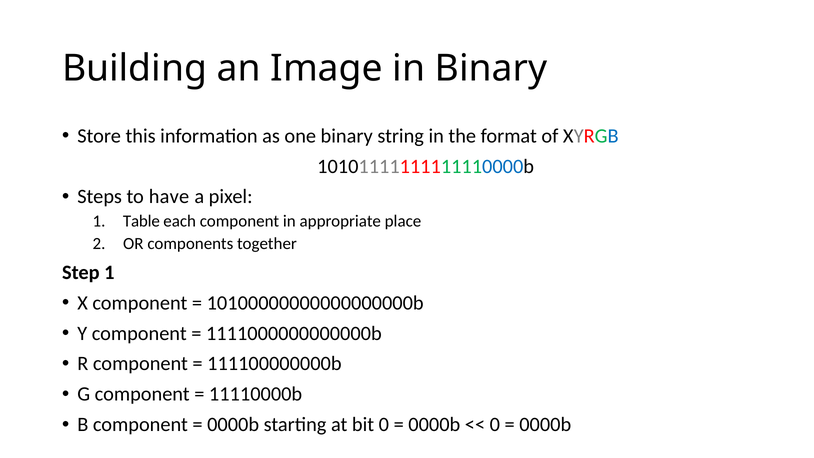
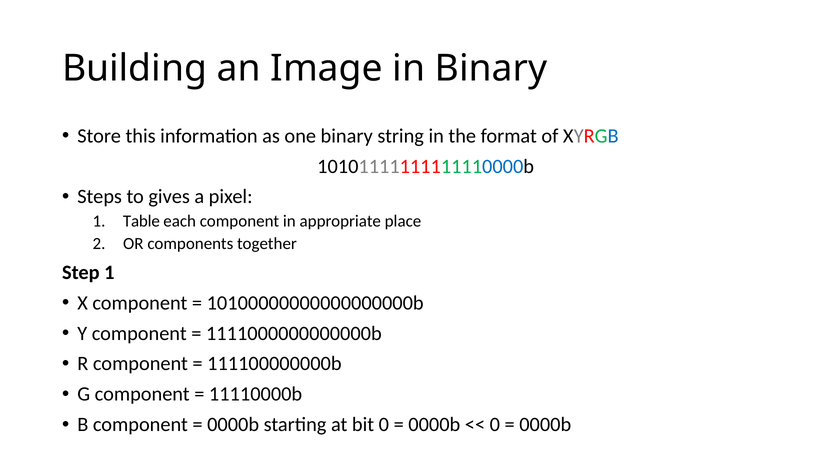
have: have -> gives (169, 197)
